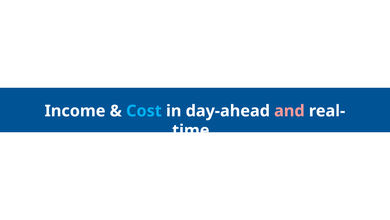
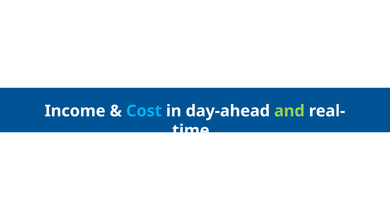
and colour: pink -> light green (289, 111)
